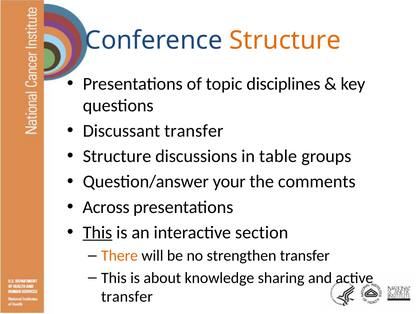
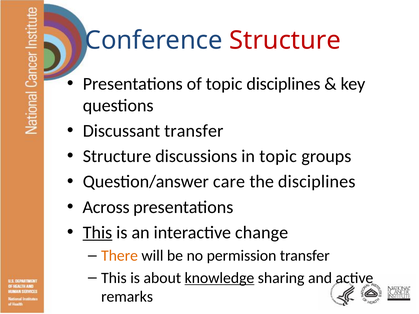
Structure colour: orange -> red (285, 41)
in table: table -> topic (278, 156)
your: your -> care (229, 182)
the comments: comments -> disciplines (317, 182)
section: section -> change (262, 233)
strengthen: strengthen -> permission (242, 256)
knowledge underline: none -> present (219, 278)
transfer: transfer -> remarks (127, 297)
